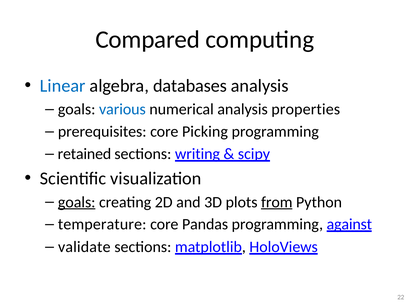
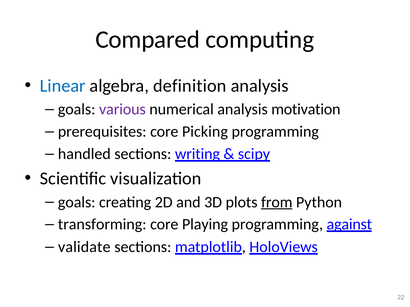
databases: databases -> definition (190, 86)
various colour: blue -> purple (122, 110)
properties: properties -> motivation (306, 110)
retained: retained -> handled (84, 154)
goals underline: present -> none (77, 202)
temperature: temperature -> transforming (102, 225)
Pandas: Pandas -> Playing (205, 225)
